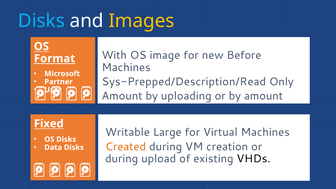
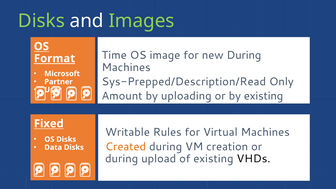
Disks colour: light blue -> light green (41, 21)
Images colour: yellow -> light green (141, 21)
With: With -> Time (114, 55)
new Before: Before -> During (244, 55)
by amount: amount -> existing (264, 96)
Large: Large -> Rules (167, 132)
